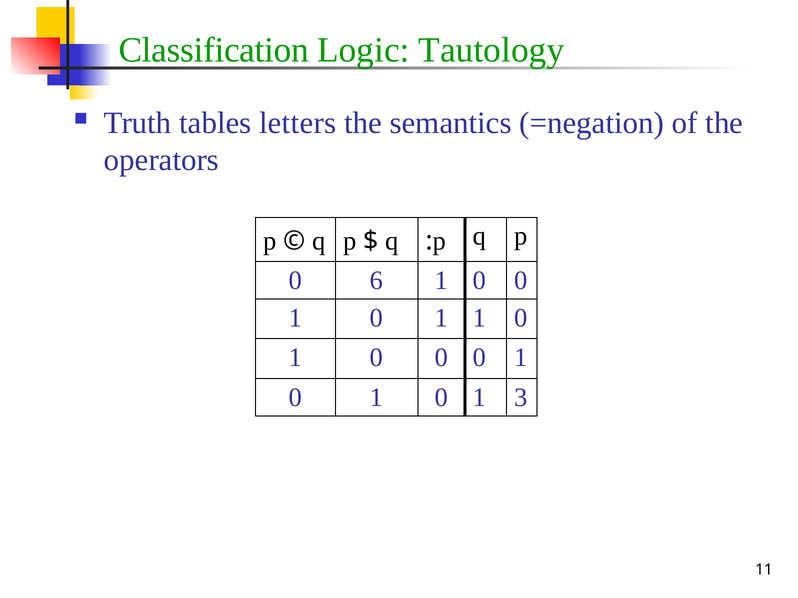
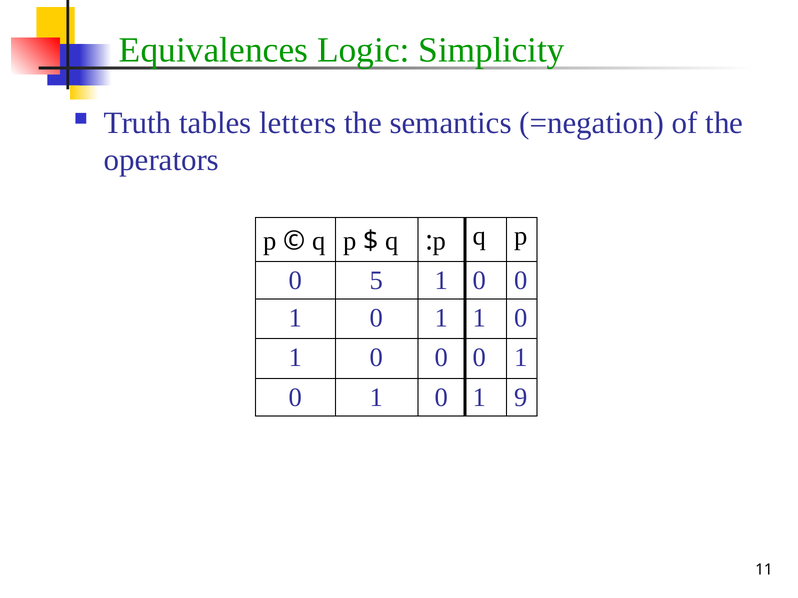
Classification: Classification -> Equivalences (214, 50)
Tautology: Tautology -> Simplicity (491, 50)
6: 6 -> 5 (377, 281)
3: 3 -> 9 (521, 398)
